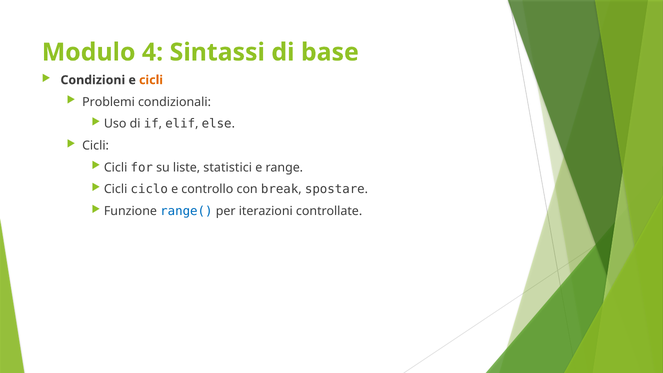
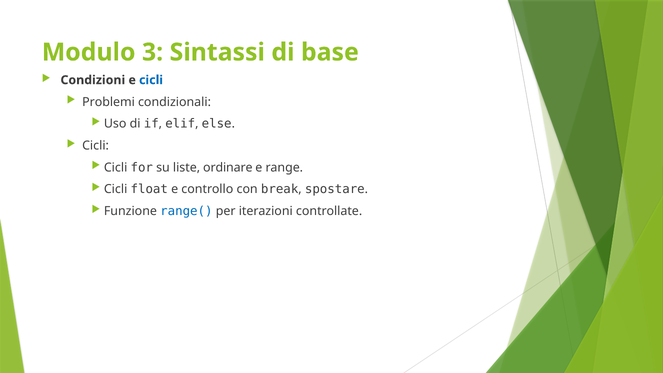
4: 4 -> 3 (153, 52)
cicli colour: orange -> blue (151, 80)
statistici: statistici -> ordinare (228, 167)
ciclo: ciclo -> float (149, 189)
